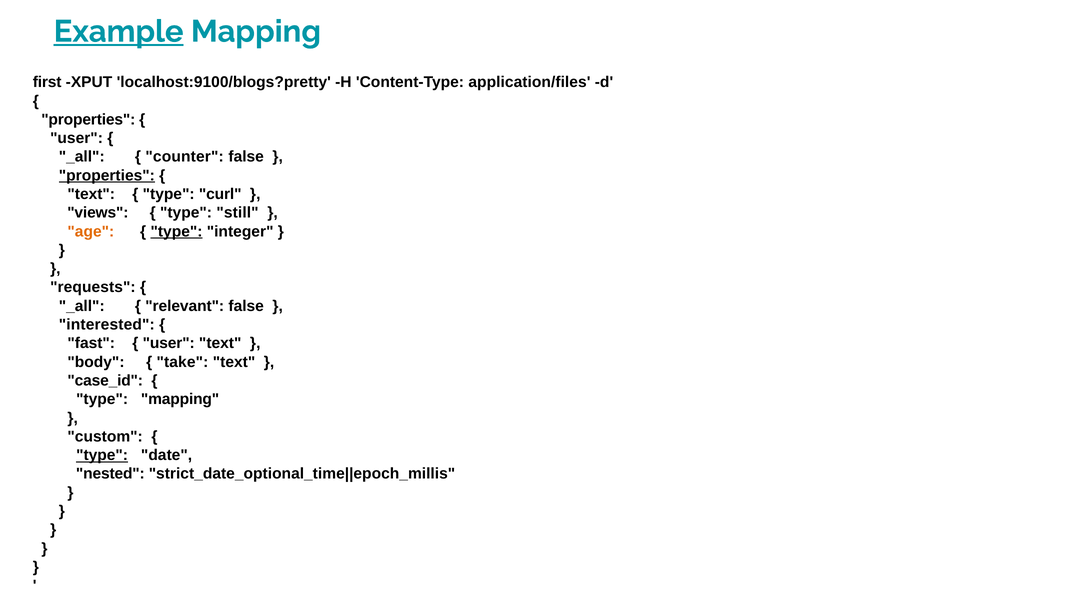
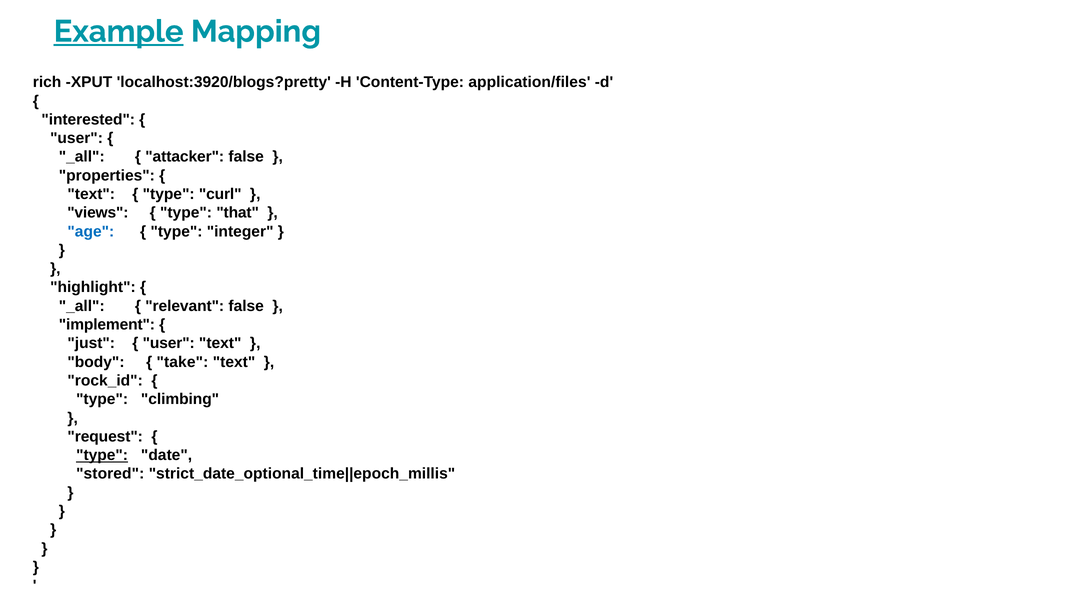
first: first -> rich (47, 82)
localhost:9100/blogs?pretty: localhost:9100/blogs?pretty -> localhost:3920/blogs?pretty (224, 82)
properties: properties -> interested (88, 120)
counter: counter -> attacker (185, 157)
properties underline: present -> none (107, 176)
still: still -> that (238, 213)
age colour: orange -> blue (91, 232)
type underline: present -> none (177, 232)
requests: requests -> highlight (93, 288)
interested: interested -> implement (107, 325)
fast: fast -> just (91, 344)
case_id: case_id -> rock_id (105, 381)
type mapping: mapping -> climbing (180, 400)
custom: custom -> request (105, 437)
nested: nested -> stored (110, 474)
